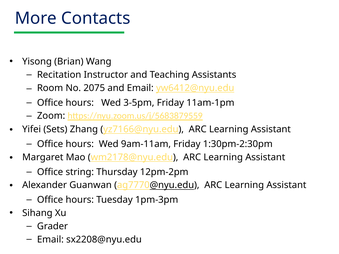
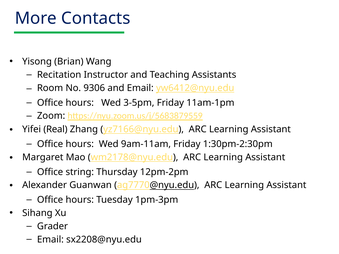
2075: 2075 -> 9306 (94, 88)
Sets: Sets -> Real (55, 129)
